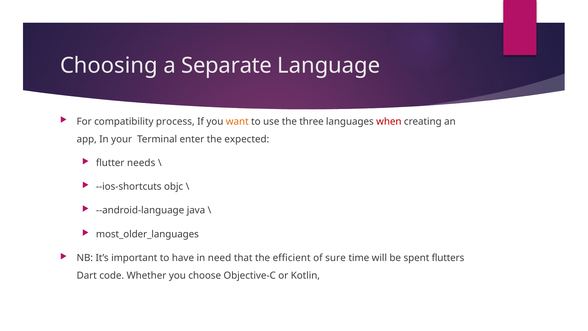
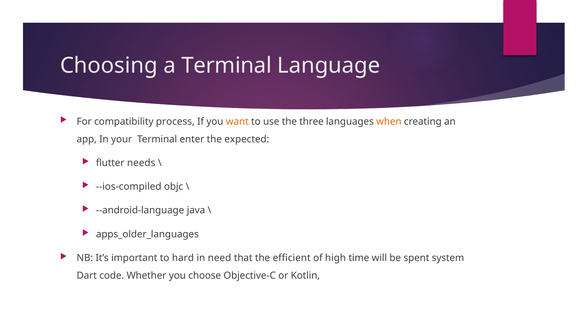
a Separate: Separate -> Terminal (227, 66)
when colour: red -> orange (389, 121)
--ios-shortcuts: --ios-shortcuts -> --ios-compiled (129, 187)
most_older_languages: most_older_languages -> apps_older_languages (147, 234)
have: have -> hard (183, 258)
sure: sure -> high (335, 258)
flutters: flutters -> system (448, 258)
